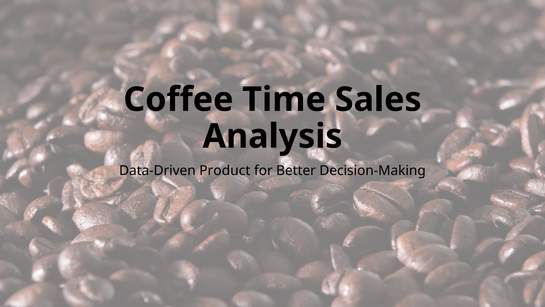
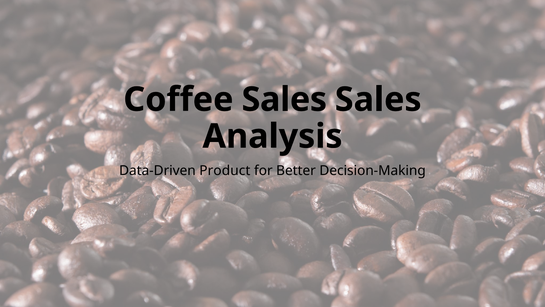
Coffee Time: Time -> Sales (284, 99)
